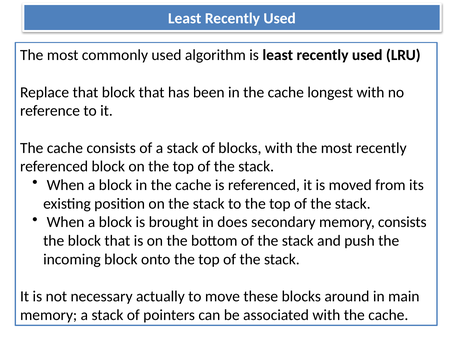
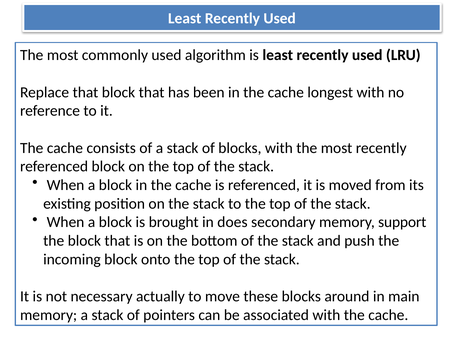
memory consists: consists -> support (402, 222)
